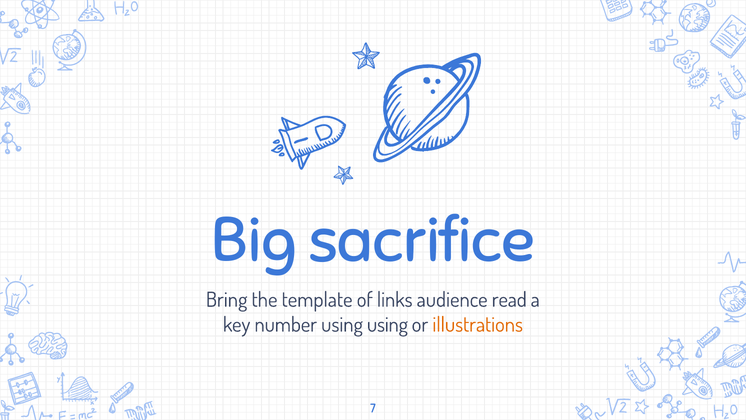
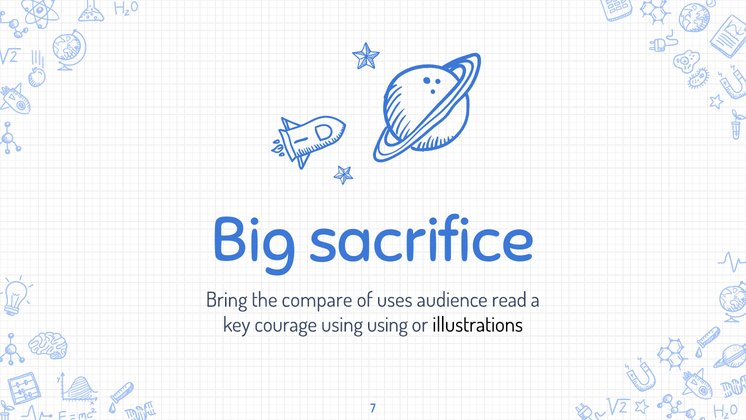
template: template -> compare (317, 300)
links: links -> uses (395, 300)
number: number -> courage (286, 325)
illustrations colour: orange -> black (478, 325)
